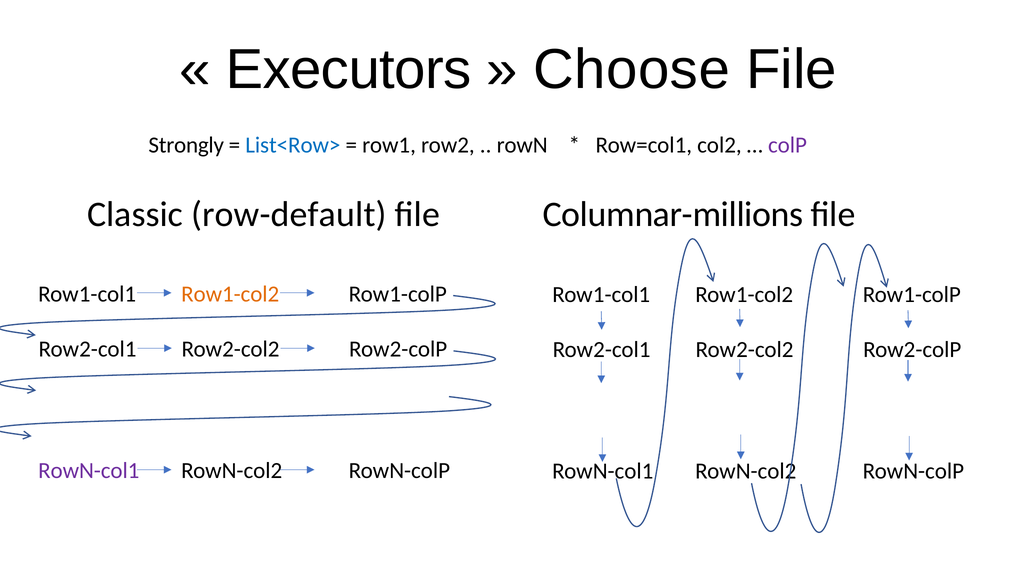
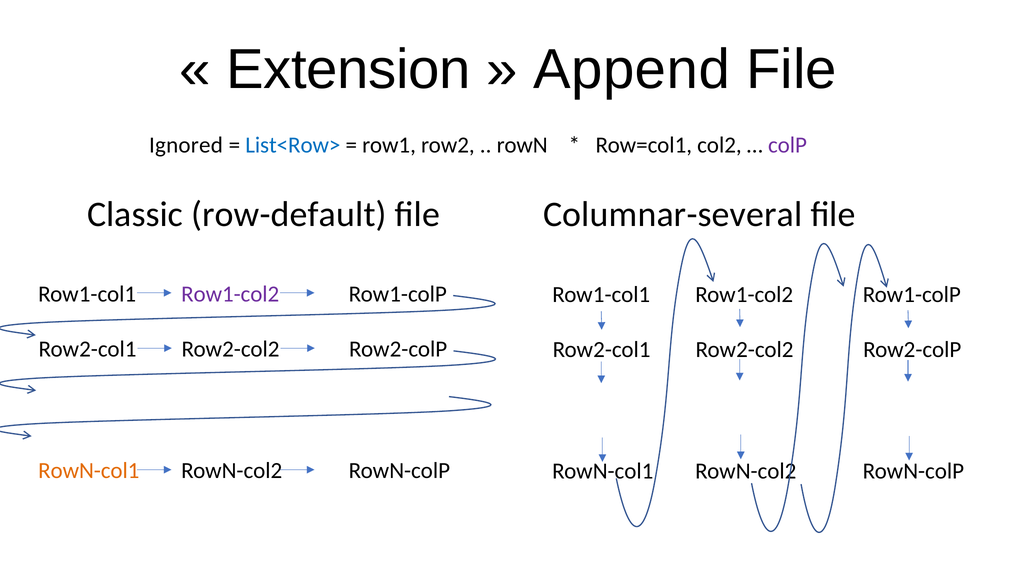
Executors: Executors -> Extension (348, 70)
Choose: Choose -> Append (632, 70)
Strongly: Strongly -> Ignored (186, 145)
Columnar-millions: Columnar-millions -> Columnar-several (673, 214)
Row1-col2 colour: orange -> purple (230, 294)
RowN-col1 colour: purple -> orange (89, 471)
